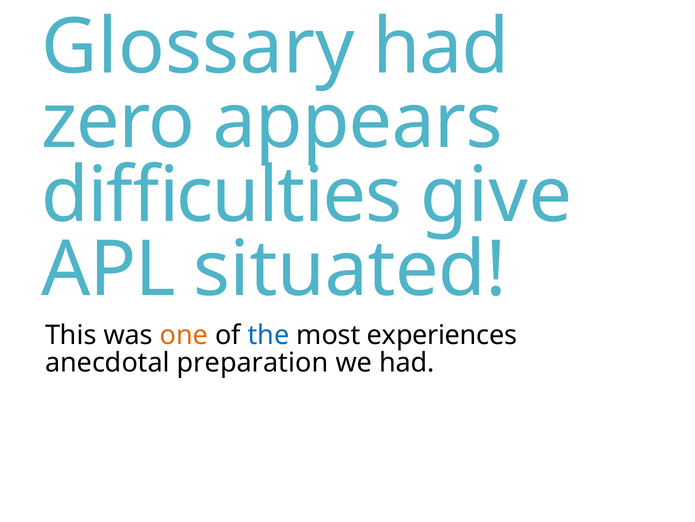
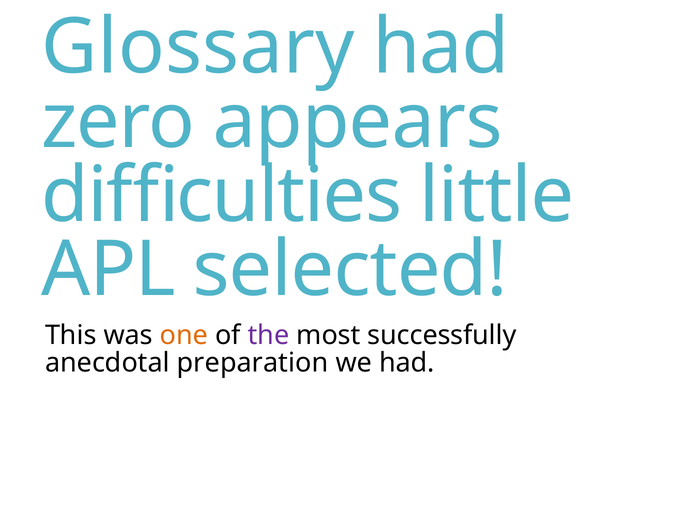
give: give -> little (497, 195)
situated: situated -> selected (350, 270)
the colour: blue -> purple (269, 335)
experiences: experiences -> successfully (442, 335)
